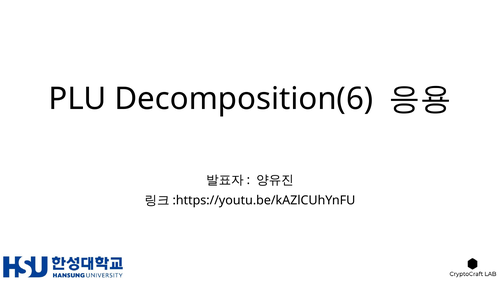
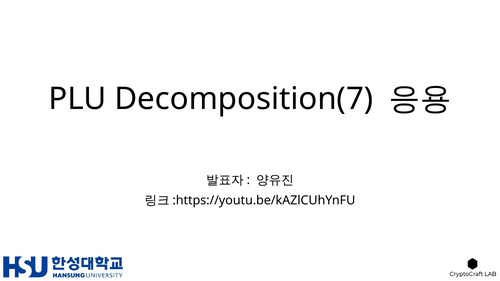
Decomposition(6: Decomposition(6 -> Decomposition(7 (244, 99)
